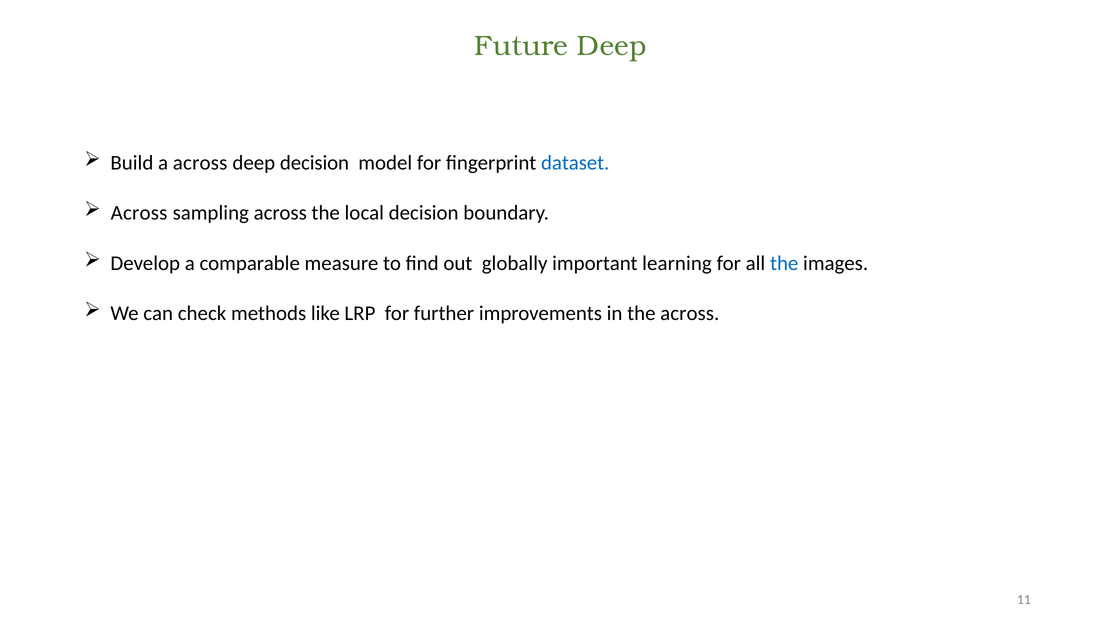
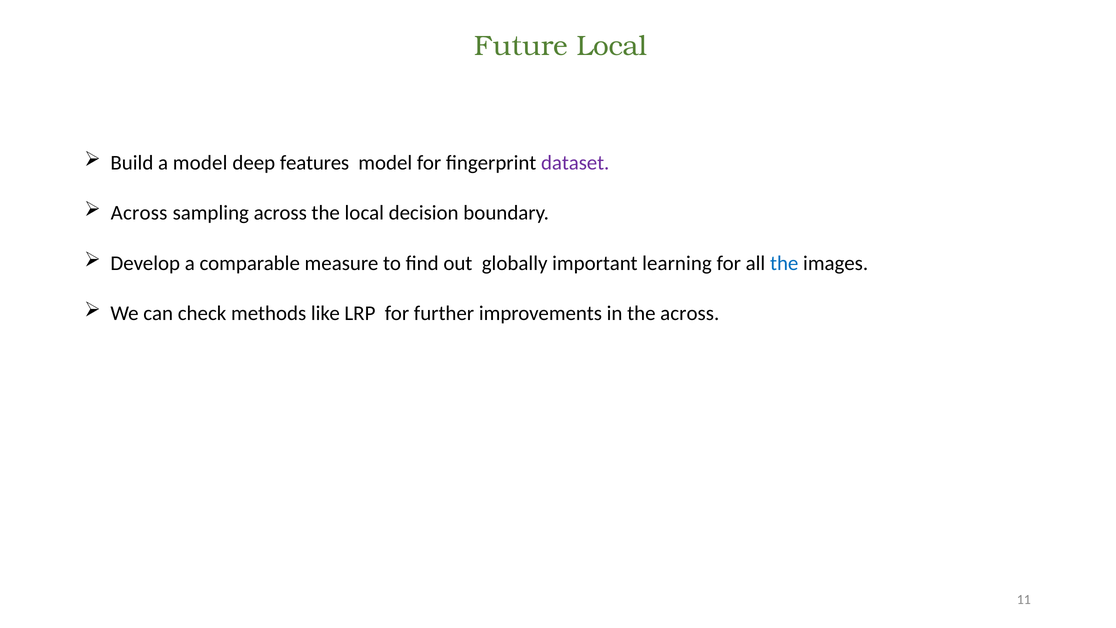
Future Deep: Deep -> Local (612, 46)
a across: across -> model (200, 163)
deep decision: decision -> features (315, 163)
dataset colour: blue -> purple (575, 163)
